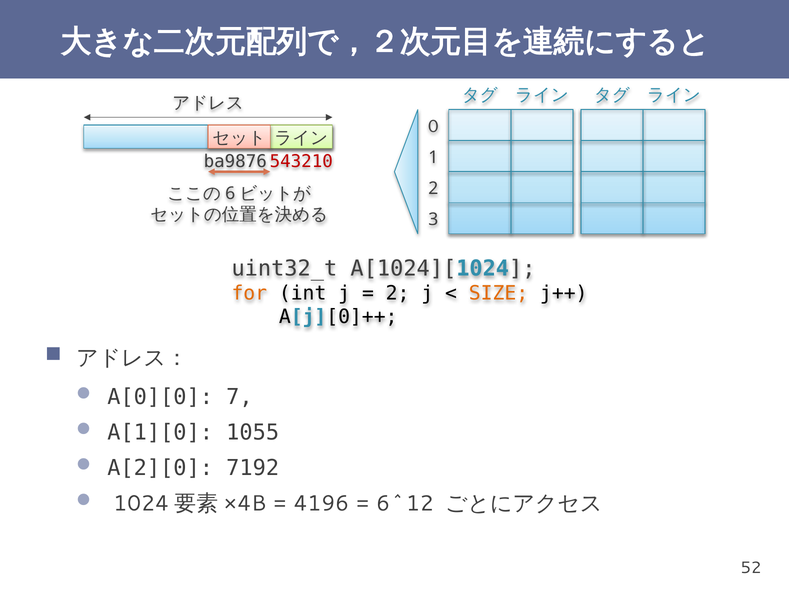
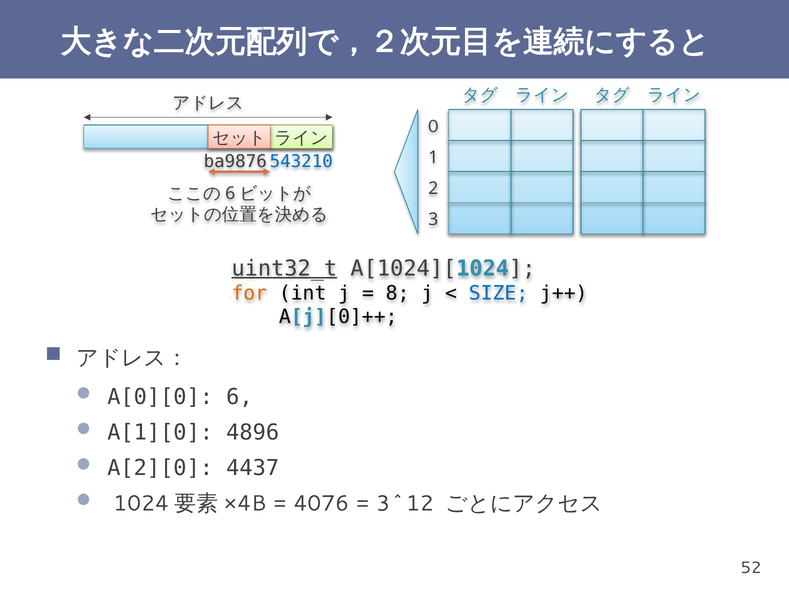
543210 colour: red -> blue (301, 161)
uint32_t underline: none -> present (284, 268)
2: 2 -> 8 (398, 293)
SIZE colour: orange -> blue (499, 293)
7: 7 -> 6 (239, 397)
1055: 1055 -> 4896 (253, 432)
7192: 7192 -> 4437 (253, 468)
4196: 4196 -> 4076 (321, 503)
6^12: 6^12 -> 3^12 (405, 503)
